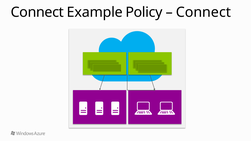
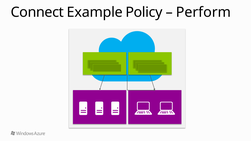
Connect: Connect -> Perform (203, 12)
